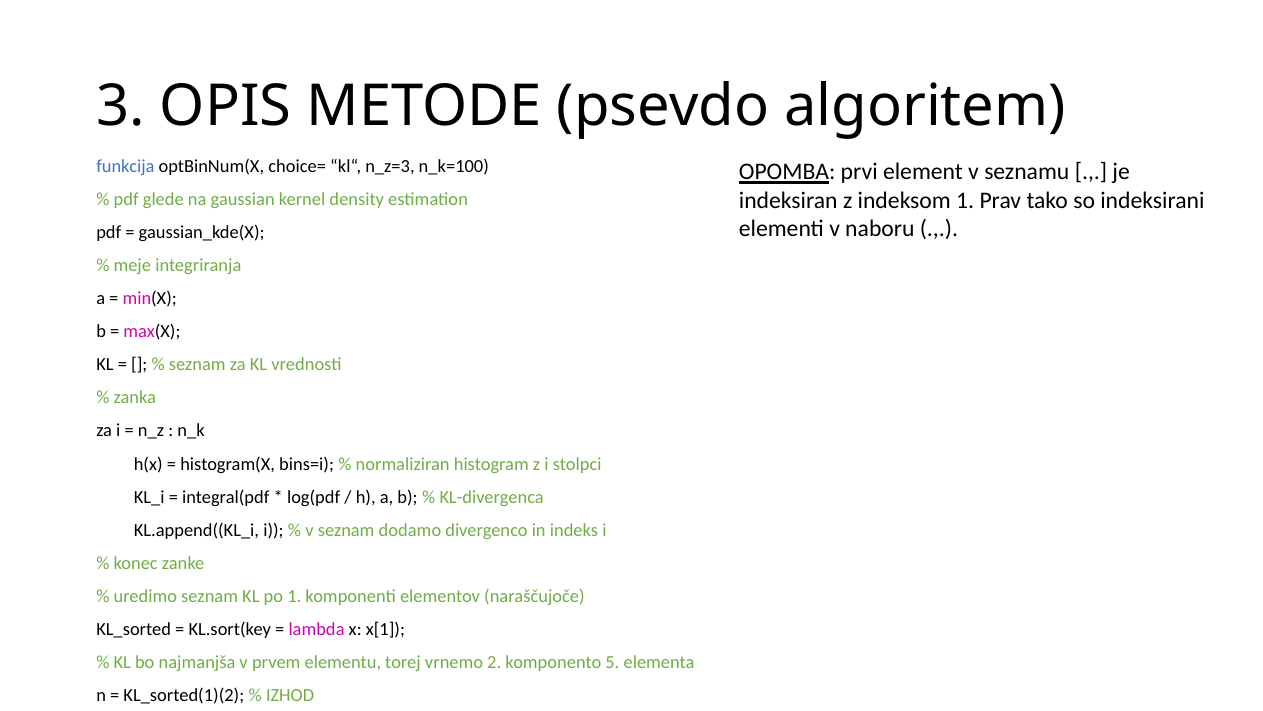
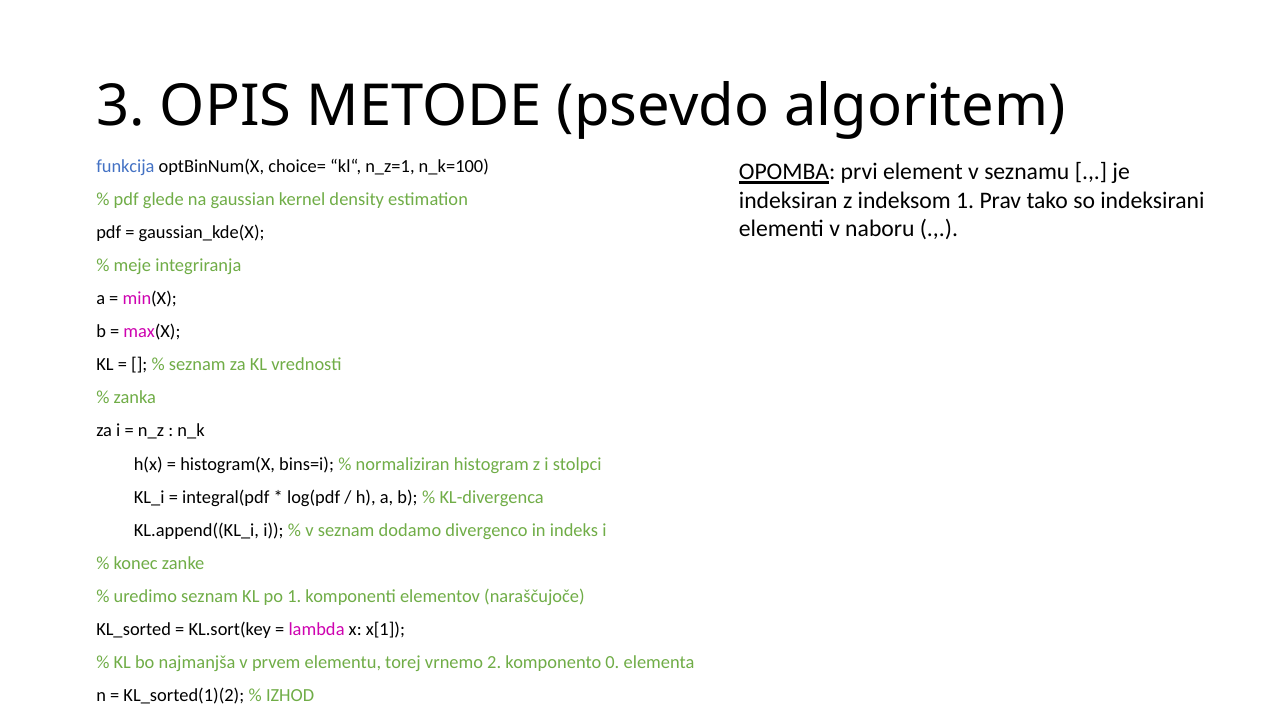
n_z=3: n_z=3 -> n_z=1 (390, 166)
5: 5 -> 0 (612, 662)
